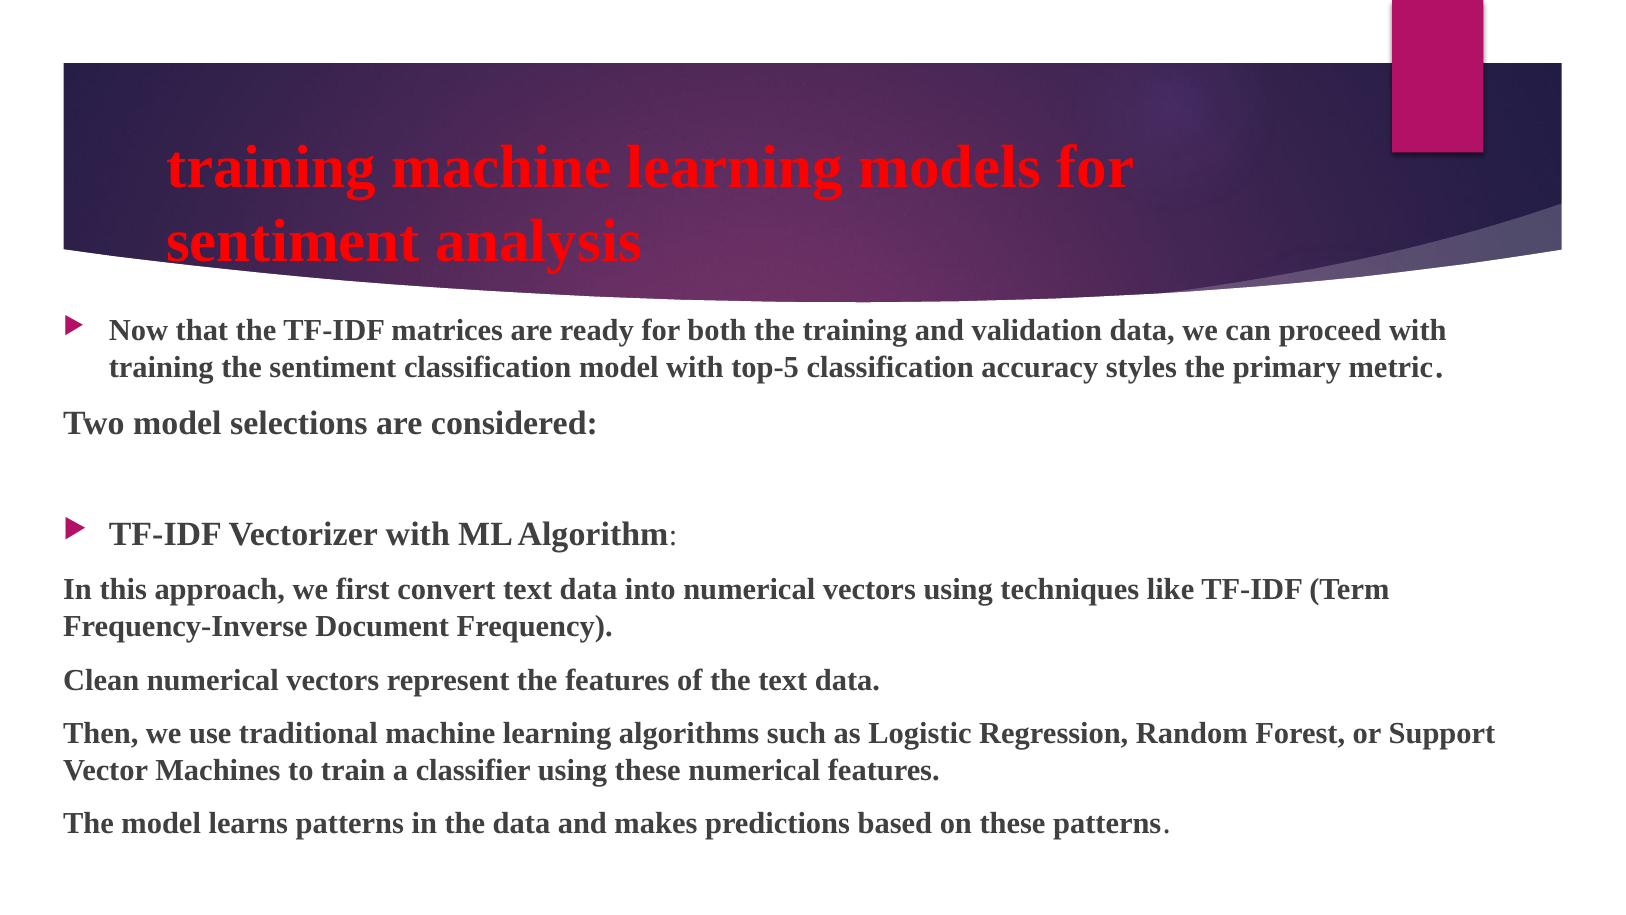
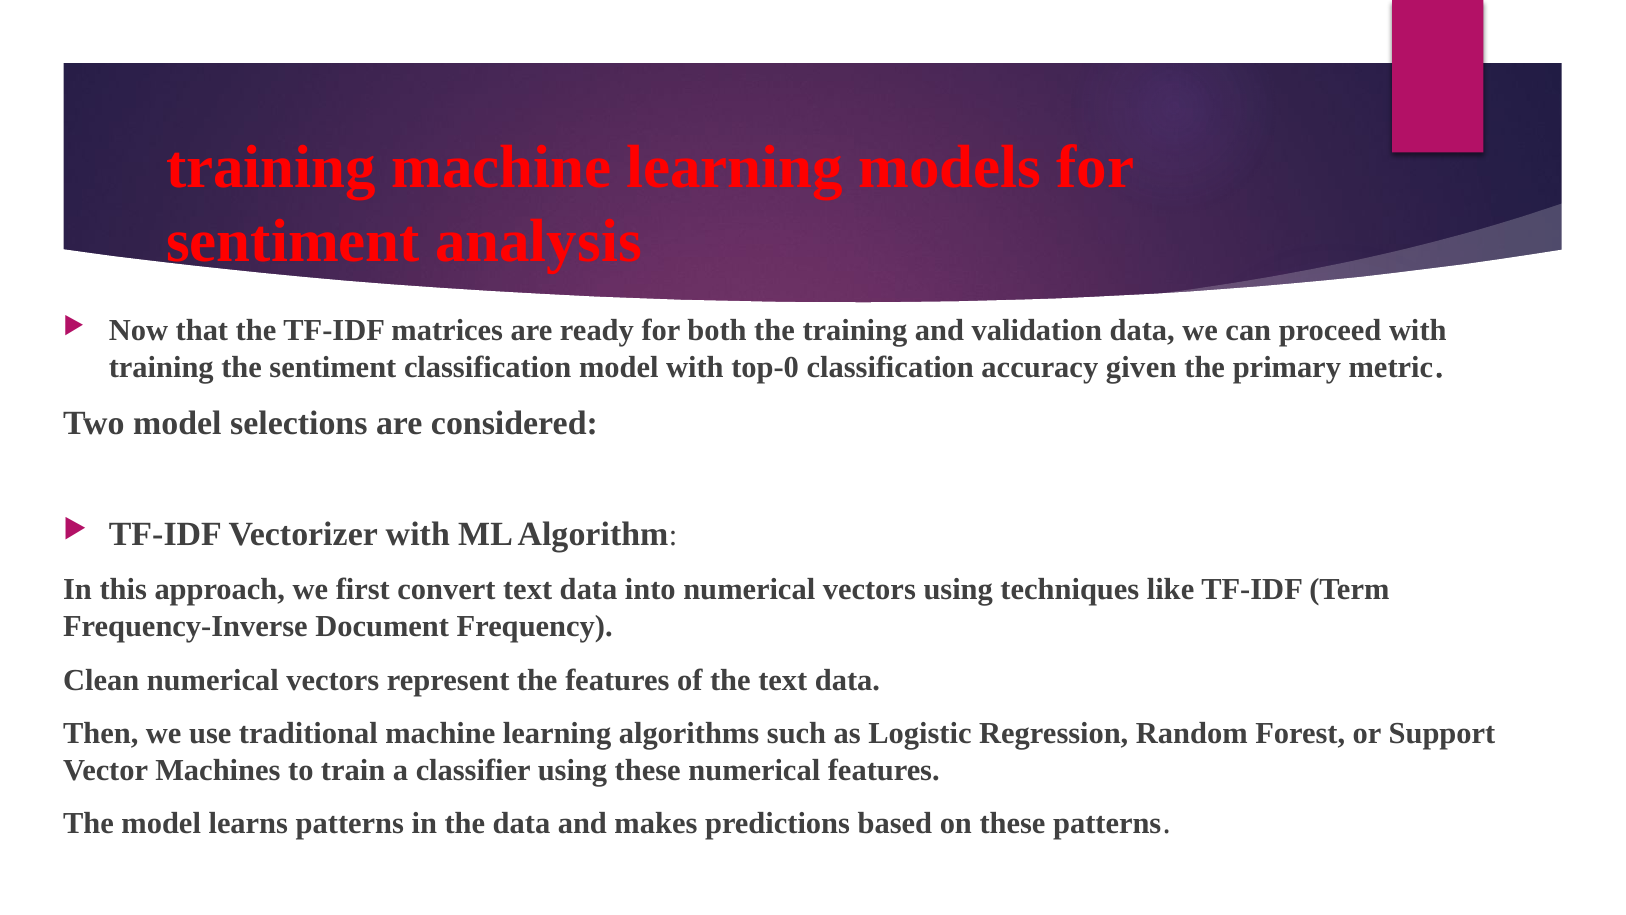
top-5: top-5 -> top-0 (765, 367)
styles: styles -> given (1141, 367)
